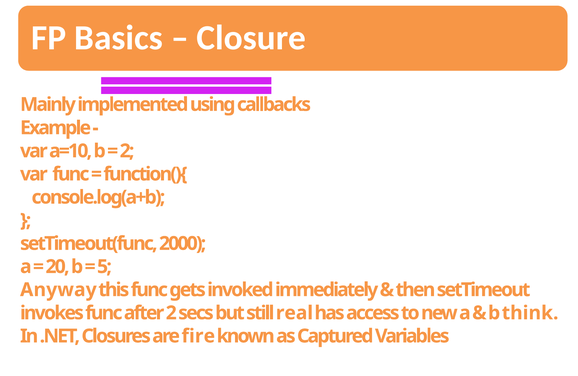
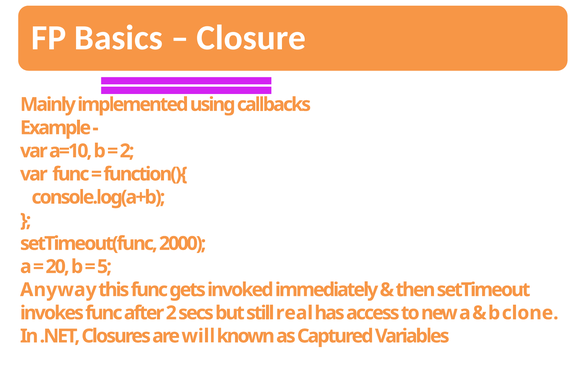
think: think -> clone (530, 313)
fire: fire -> will (198, 336)
